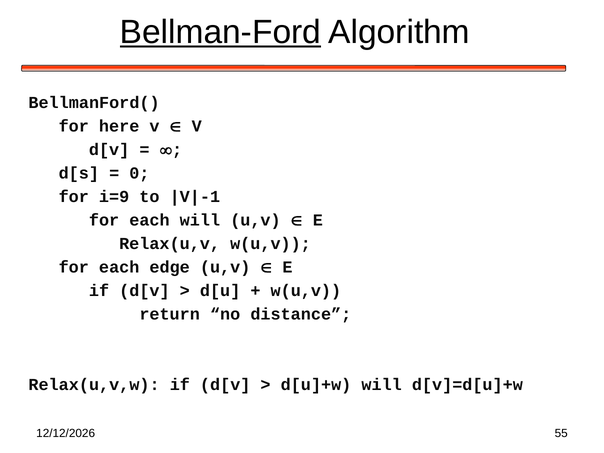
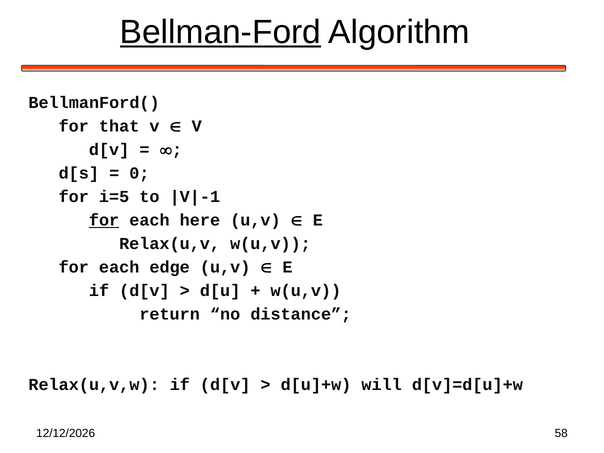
here: here -> that (119, 126)
i=9: i=9 -> i=5 (114, 197)
for underline: none -> present (104, 220)
each will: will -> here (200, 220)
55: 55 -> 58 (561, 433)
